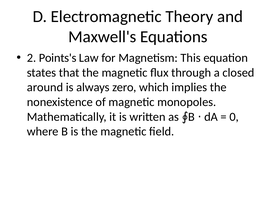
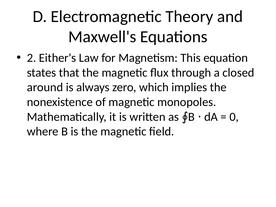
Points's: Points's -> Either's (58, 58)
